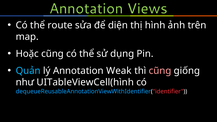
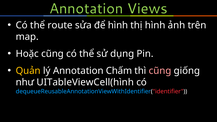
để diện: diện -> hình (118, 25)
Quản colour: light blue -> yellow (28, 71)
Weak: Weak -> Chấm (119, 71)
